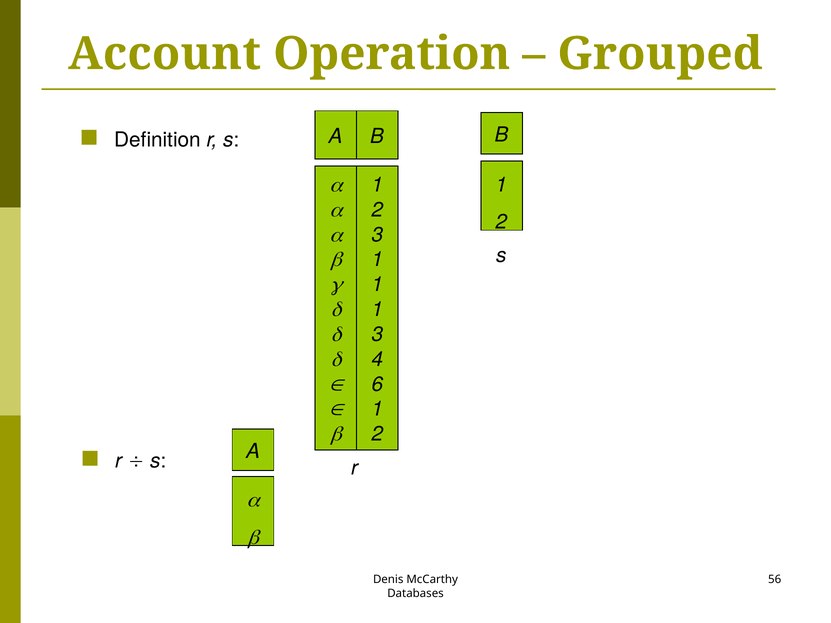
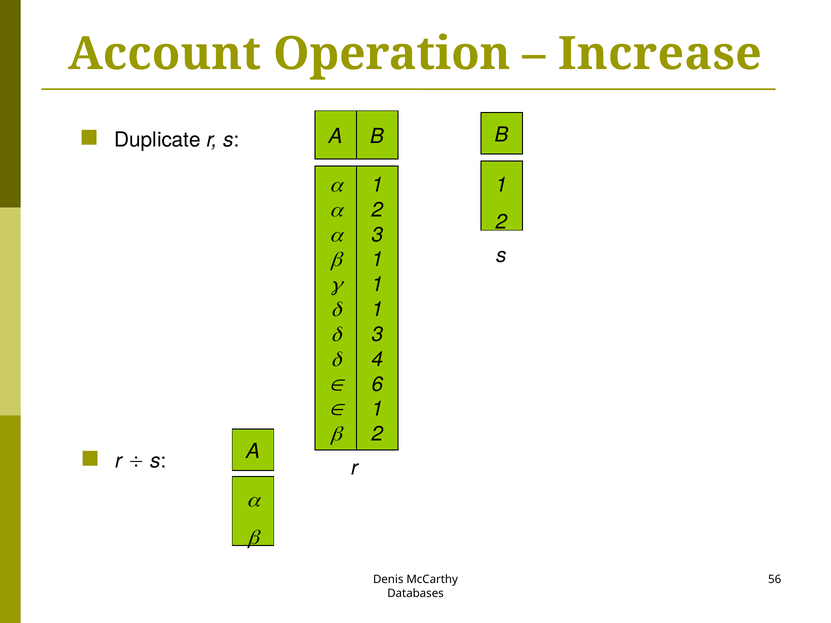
Grouped: Grouped -> Increase (660, 54)
Definition: Definition -> Duplicate (158, 140)
